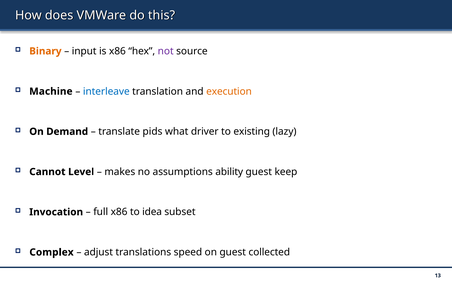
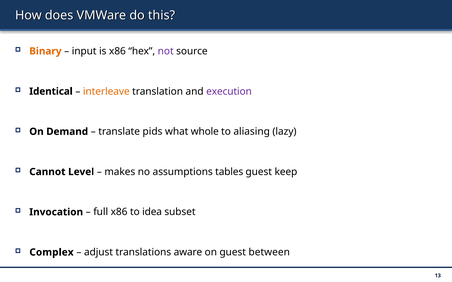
Machine: Machine -> Identical (51, 92)
interleave colour: blue -> orange (106, 92)
execution colour: orange -> purple (229, 92)
driver: driver -> whole (205, 132)
existing: existing -> aliasing (252, 132)
ability: ability -> tables (229, 172)
speed: speed -> aware (188, 253)
collected: collected -> between (269, 253)
